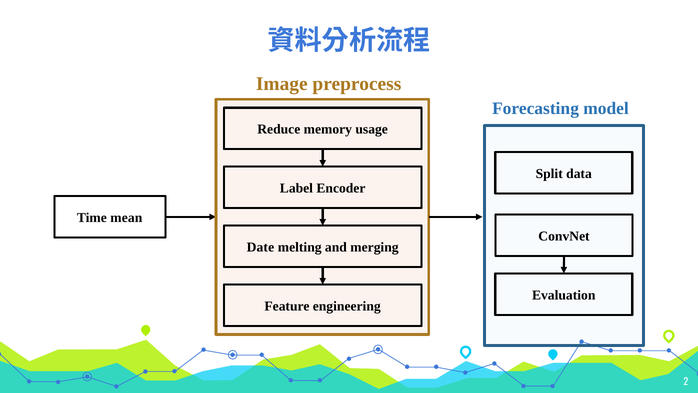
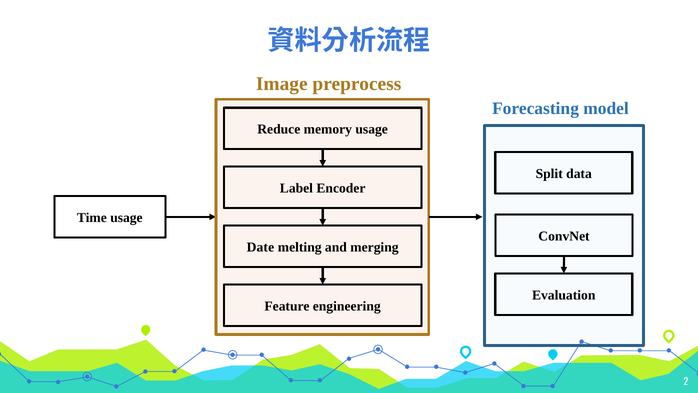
Time mean: mean -> usage (126, 218)
